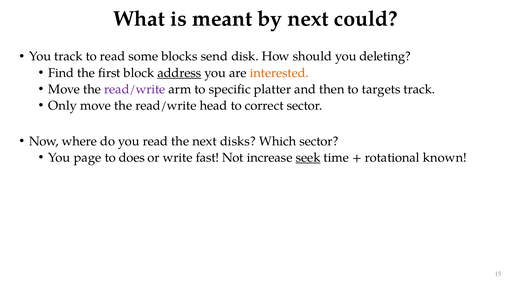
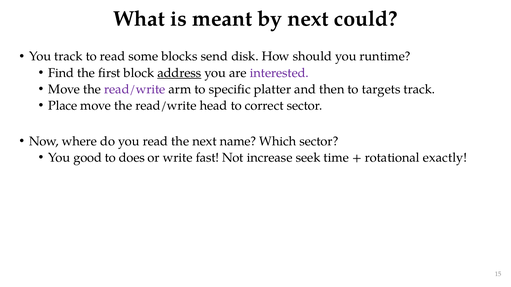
deleting: deleting -> runtime (385, 56)
interested colour: orange -> purple (279, 73)
Only: Only -> Place (63, 106)
disks: disks -> name (238, 141)
page: page -> good (88, 158)
seek underline: present -> none (308, 158)
known: known -> exactly (445, 158)
